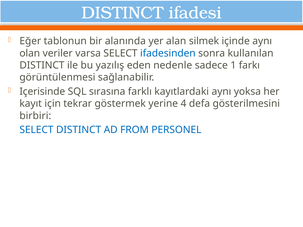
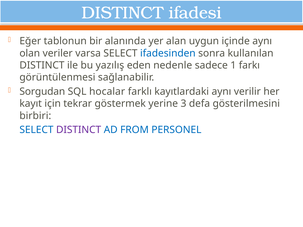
silmek: silmek -> uygun (204, 41)
Içerisinde: Içerisinde -> Sorgudan (42, 92)
sırasına: sırasına -> hocalar (107, 92)
yoksa: yoksa -> verilir (247, 92)
4: 4 -> 3 (183, 104)
DISTINCT colour: blue -> purple (79, 130)
